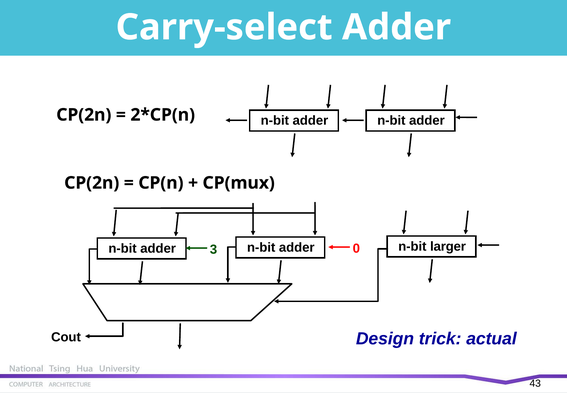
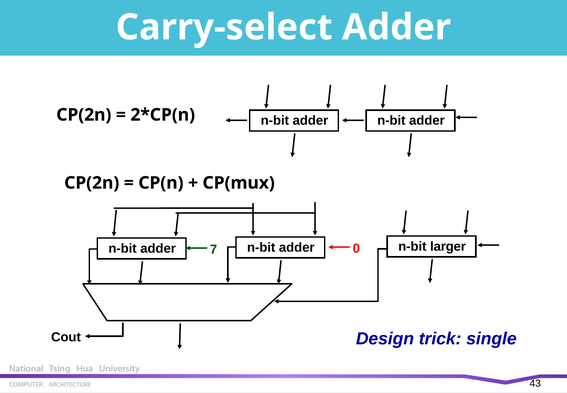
3: 3 -> 7 (214, 249)
actual: actual -> single (491, 338)
